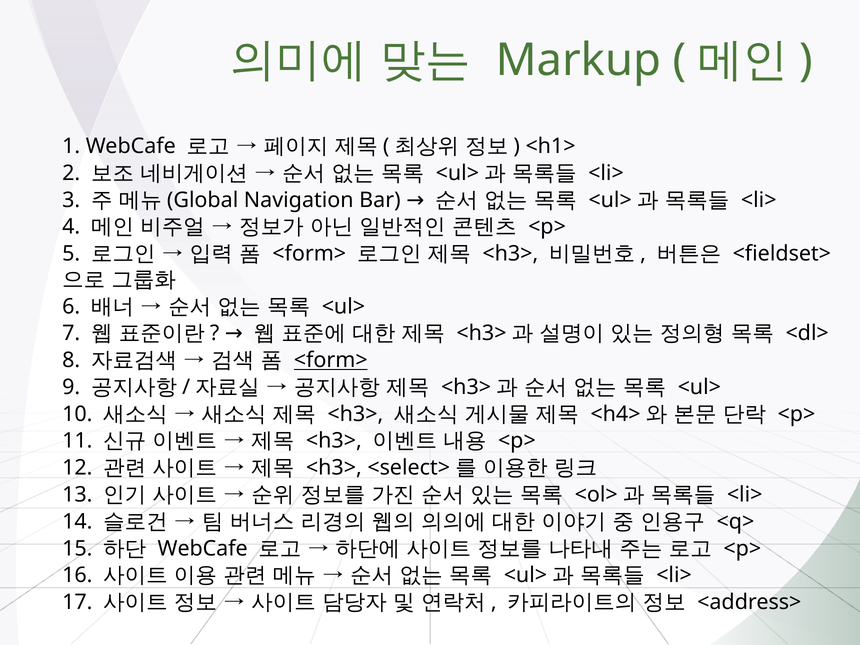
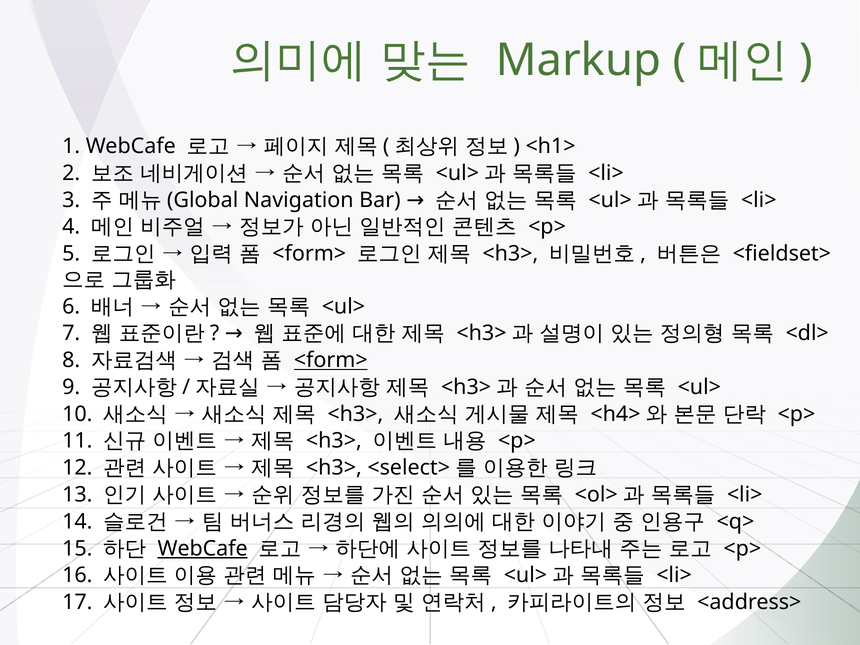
WebCafe underline: none -> present (203, 548)
